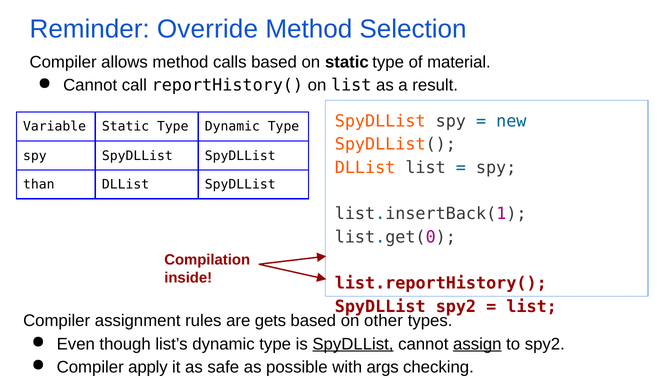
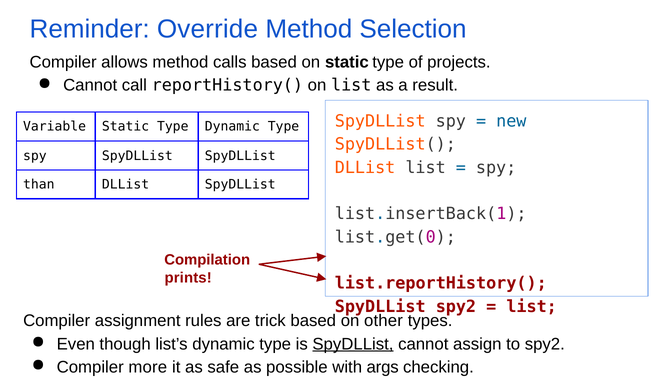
material: material -> projects (459, 62)
inside: inside -> prints (188, 277)
gets: gets -> trick (270, 320)
assign underline: present -> none (477, 344)
apply: apply -> more (148, 367)
